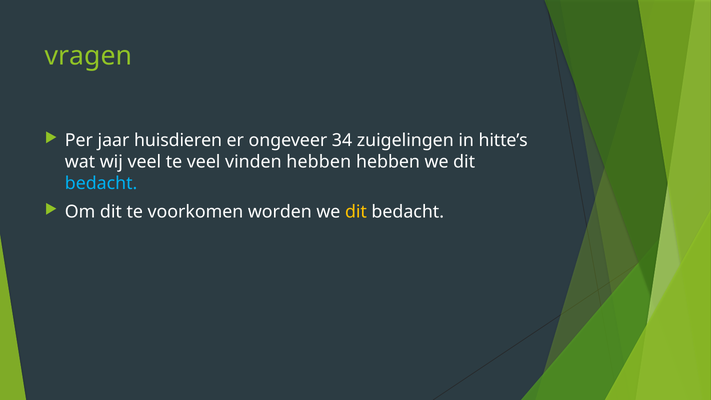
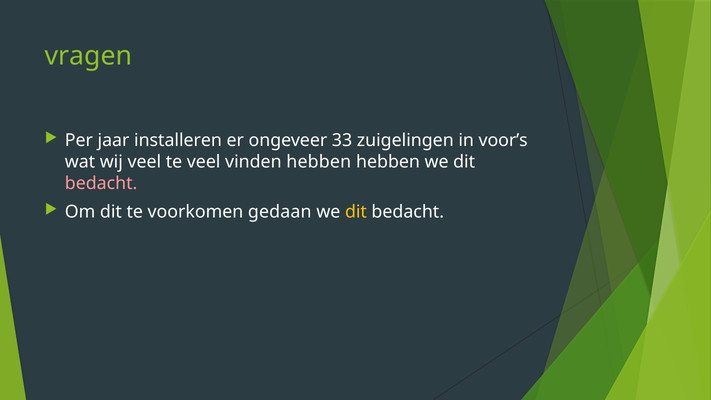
huisdieren: huisdieren -> installeren (178, 141)
34: 34 -> 33 (342, 141)
hitte’s: hitte’s -> voor’s (503, 141)
bedacht colour: light blue -> pink (101, 183)
worden: worden -> gedaan (280, 212)
